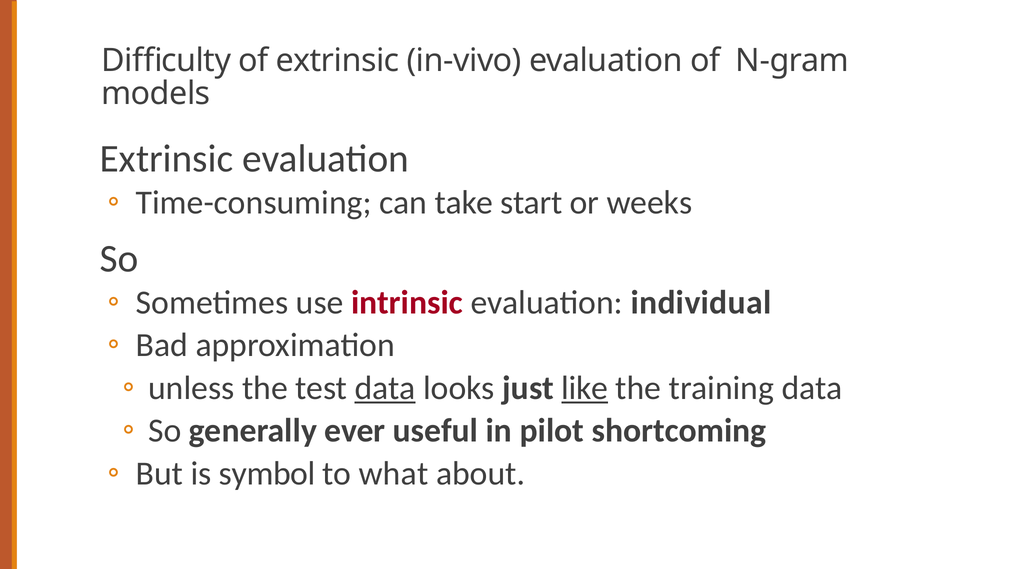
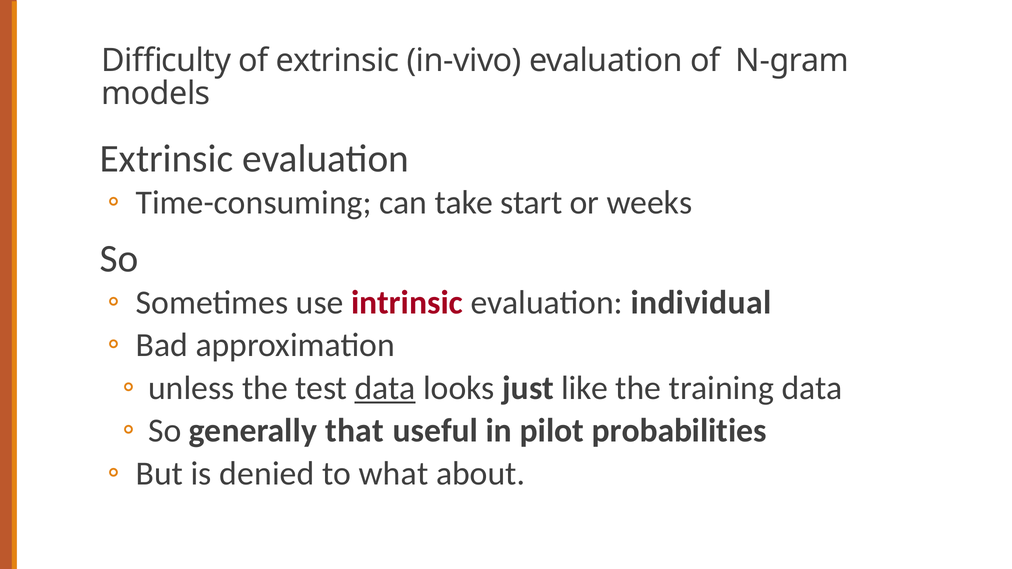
like underline: present -> none (585, 388)
ever: ever -> that (355, 431)
shortcoming: shortcoming -> probabilities (679, 431)
symbol: symbol -> denied (267, 474)
